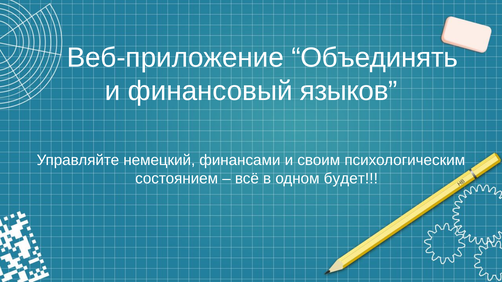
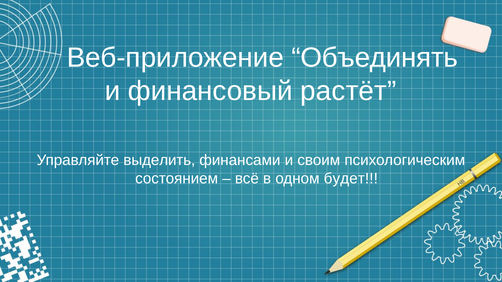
языков: языков -> растёт (348, 91)
немецкий: немецкий -> выделить (159, 160)
